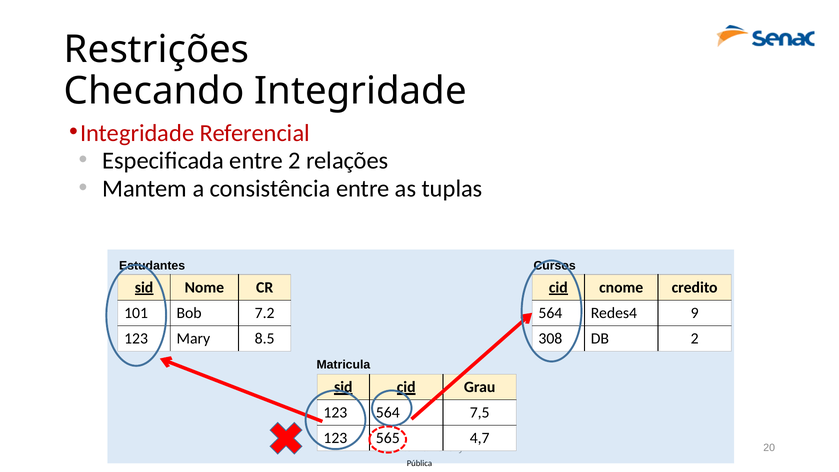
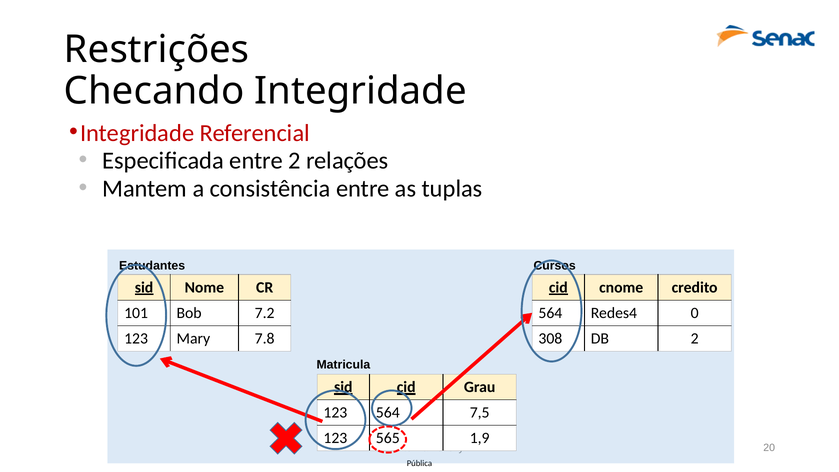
9: 9 -> 0 (695, 313)
8.5: 8.5 -> 7.8 (265, 339)
4,7: 4,7 -> 1,9 (480, 438)
